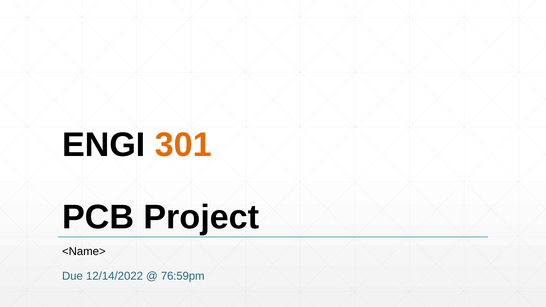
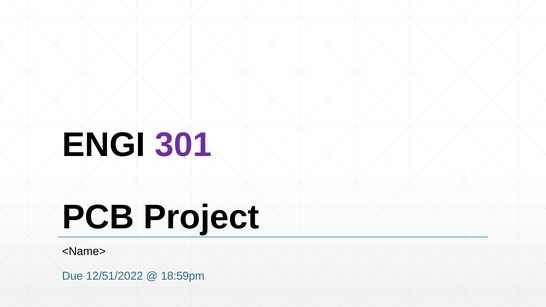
301 colour: orange -> purple (183, 145)
12/14/2022: 12/14/2022 -> 12/51/2022 (115, 276)
76:59pm: 76:59pm -> 18:59pm (183, 276)
